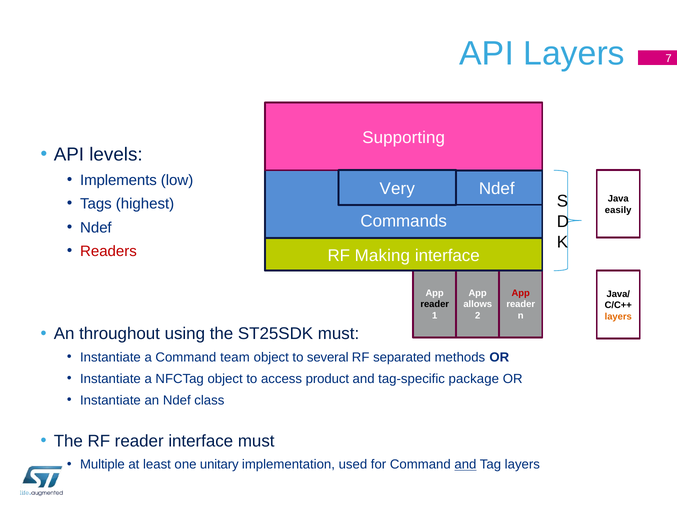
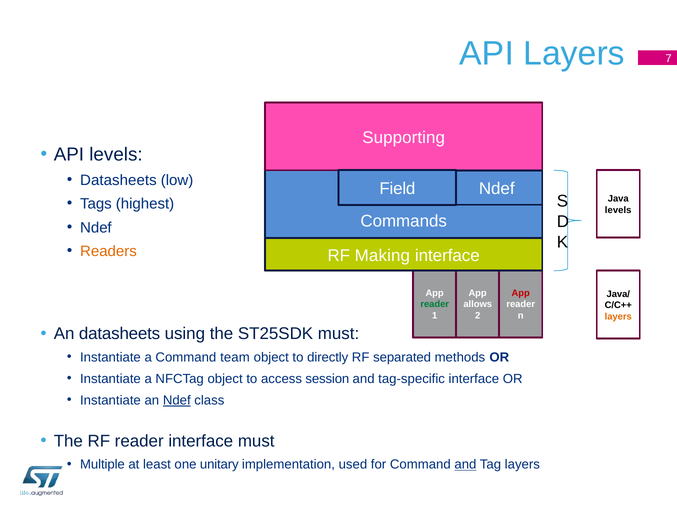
Implements: Implements -> Datasheets (118, 180)
Very: Very -> Field (397, 189)
easily: easily -> levels (618, 210)
Readers colour: red -> orange (108, 251)
reader colour: black -> green (435, 304)
An throughout: throughout -> datasheets (120, 334)
several: several -> directly (328, 357)
product: product -> session (327, 379)
tag-specific package: package -> interface (474, 379)
Ndef underline: none -> present (177, 400)
